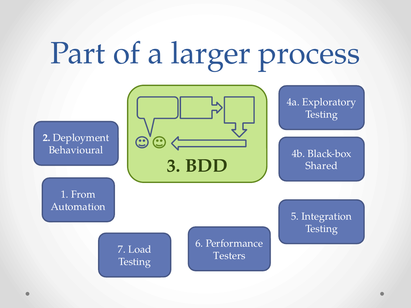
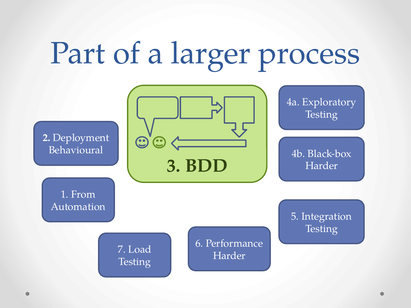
Shared: Shared -> Harder (322, 166)
Testers: Testers -> Harder (229, 256)
